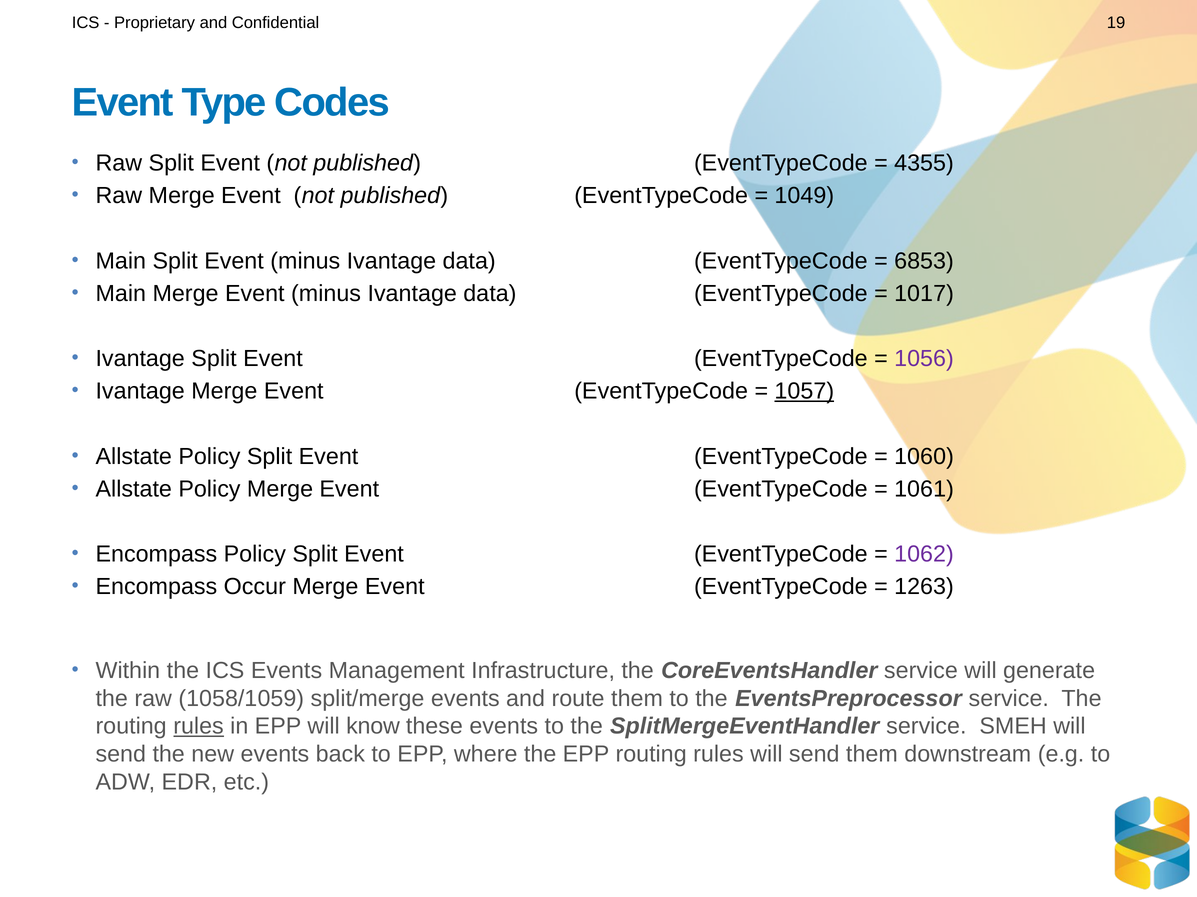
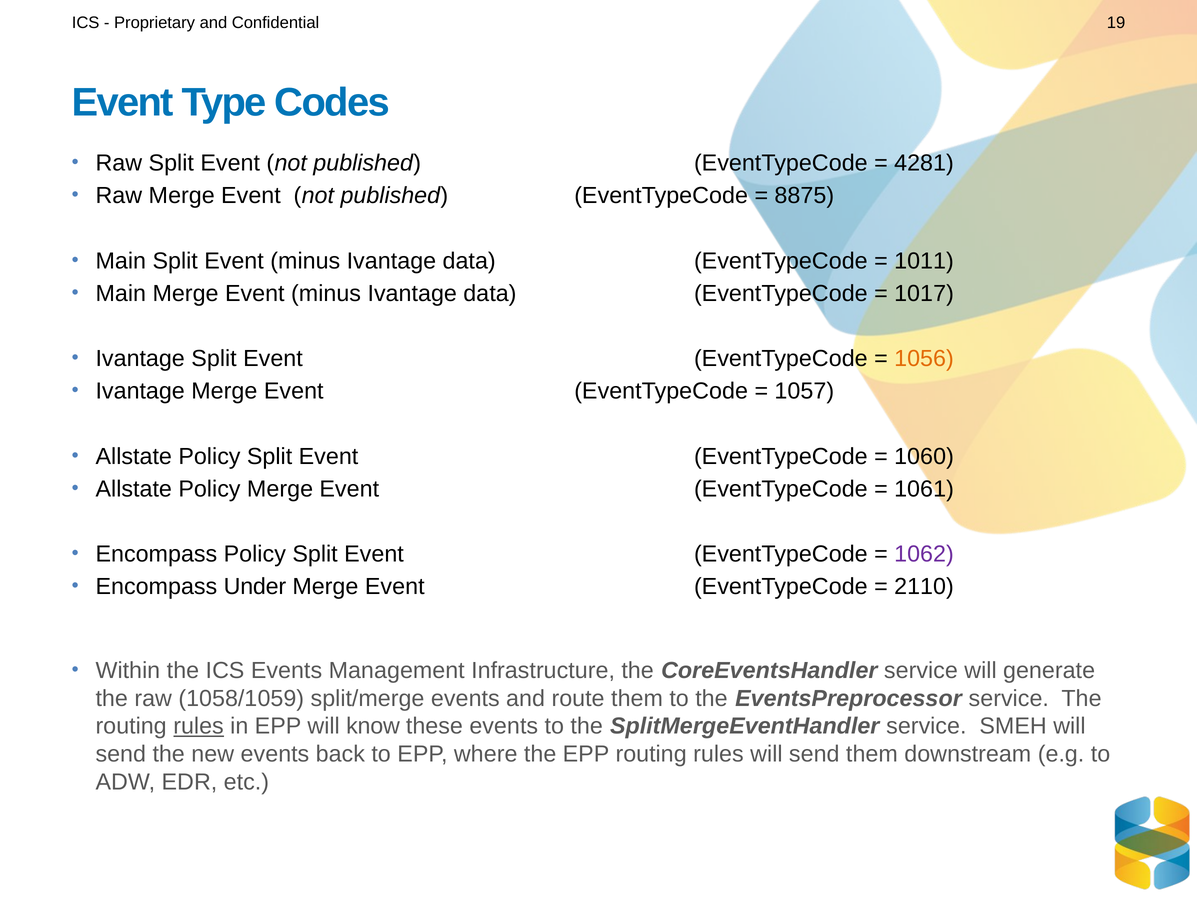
4355: 4355 -> 4281 (924, 163)
1049: 1049 -> 8875 (804, 196)
6853: 6853 -> 1011 (924, 261)
1056 colour: purple -> orange (924, 359)
1057 underline: present -> none (804, 392)
Occur: Occur -> Under (255, 587)
1263: 1263 -> 2110 (924, 587)
